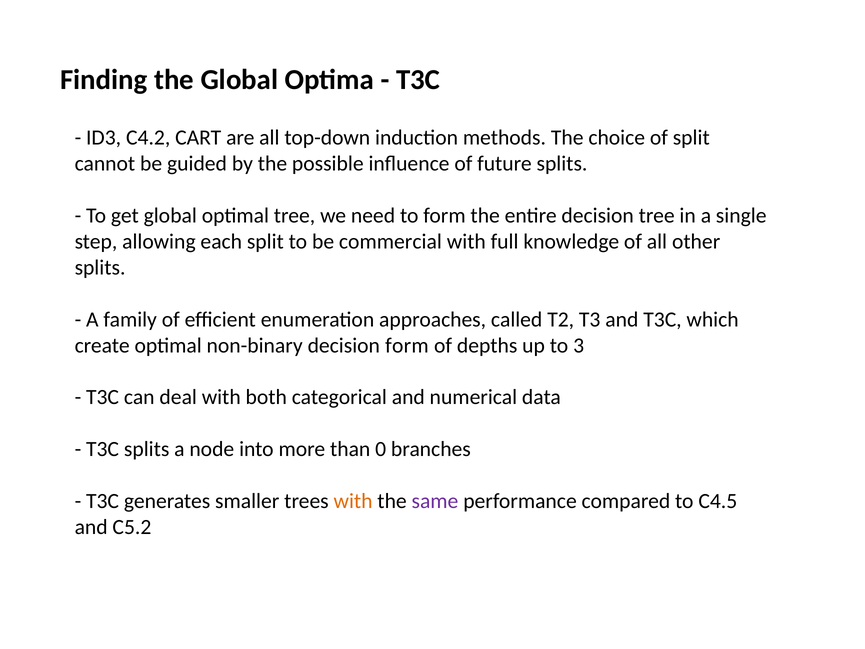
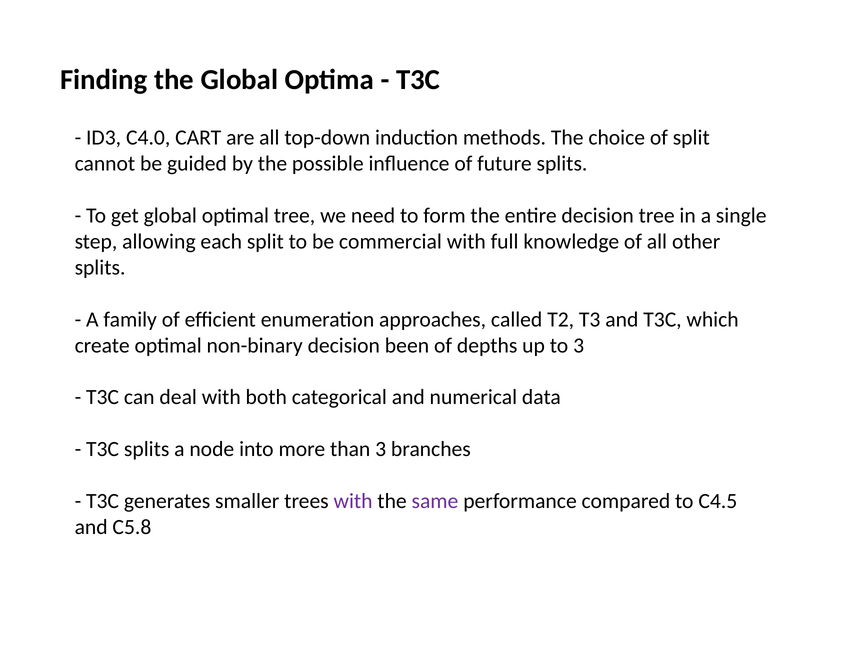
C4.2: C4.2 -> C4.0 (148, 138)
decision form: form -> been (407, 345)
than 0: 0 -> 3 (381, 449)
with colour: orange -> purple (353, 501)
C5.2: C5.2 -> C5.8 (132, 527)
